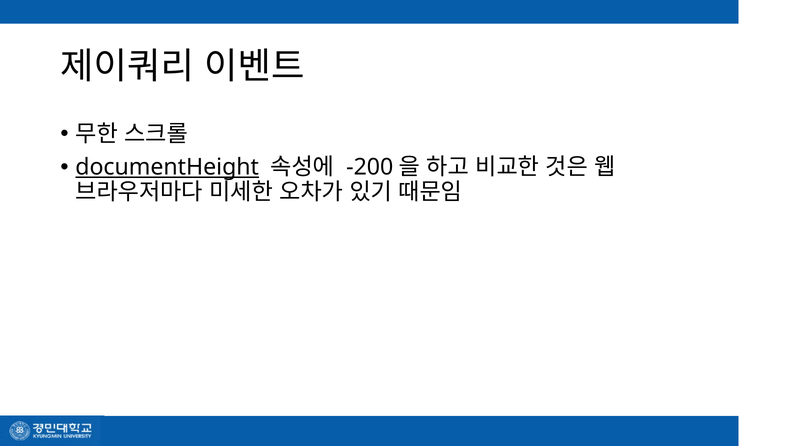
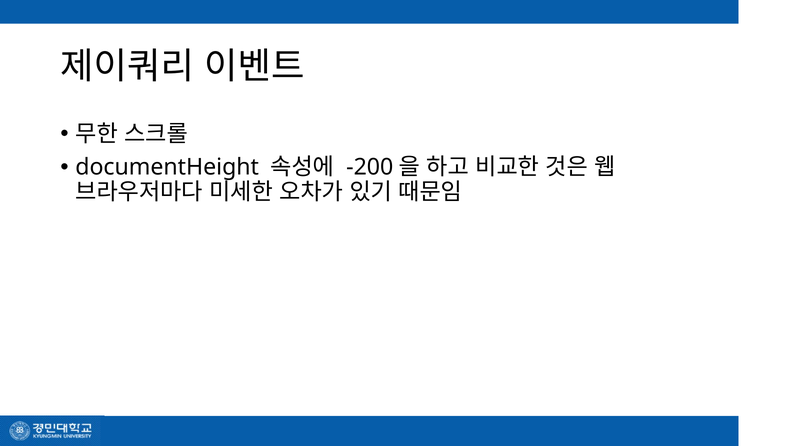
documentHeight underline: present -> none (167, 167)
